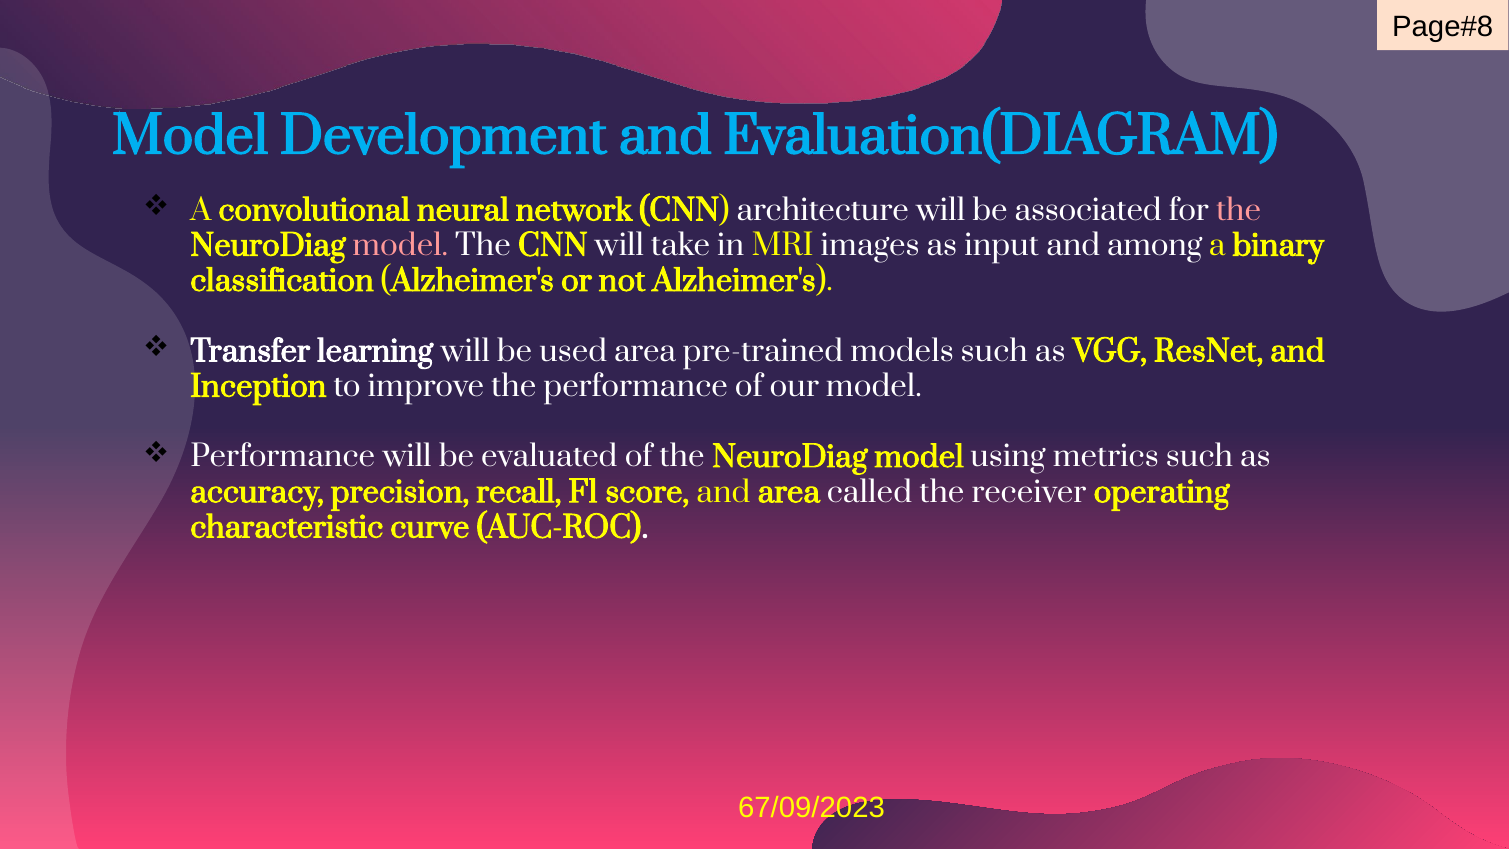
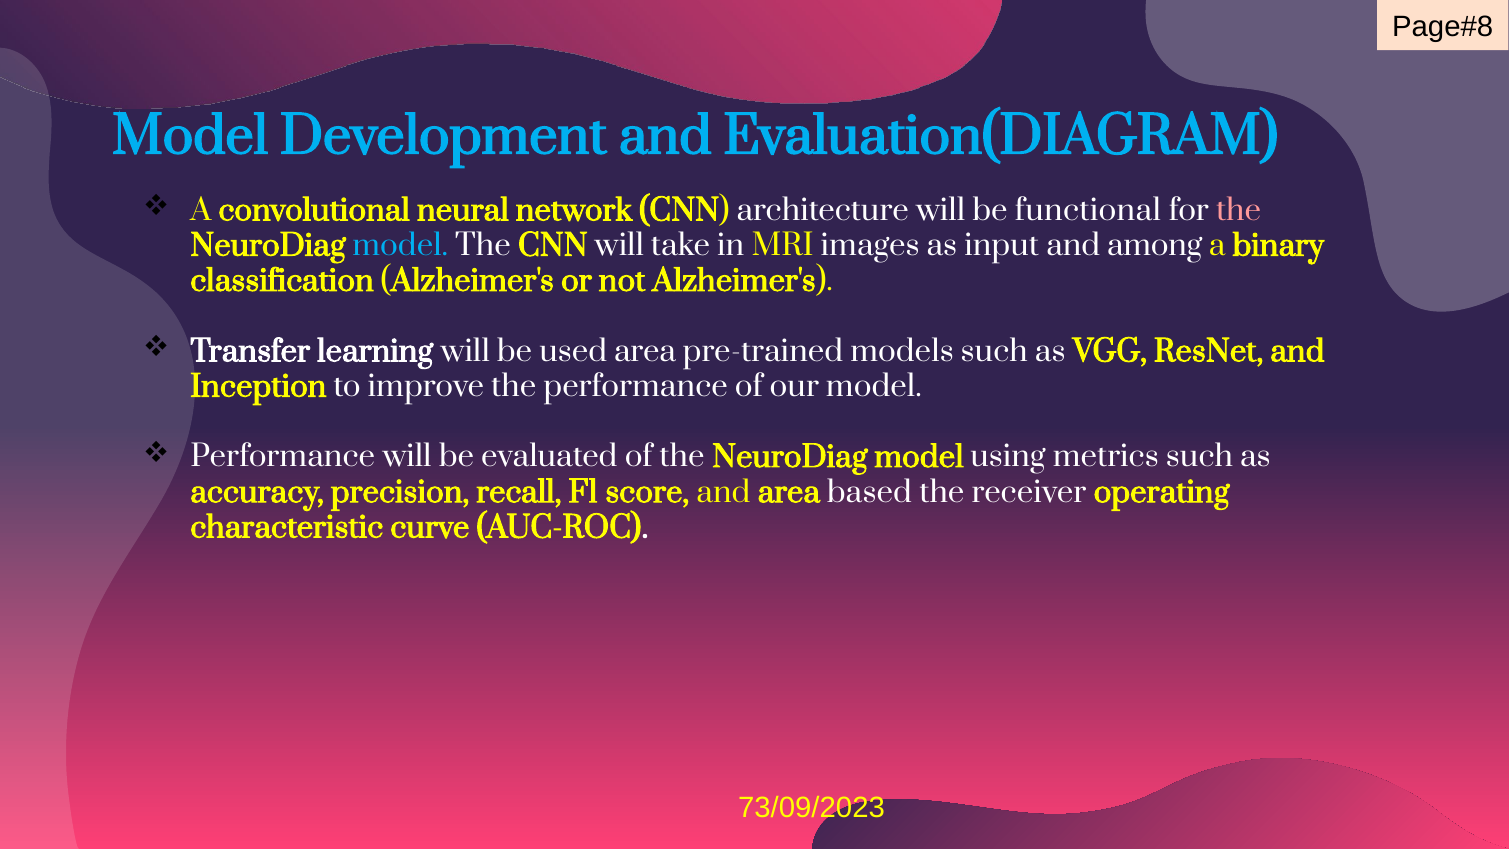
associated: associated -> functional (1088, 211)
model colour: pink -> light blue (400, 246)
called: called -> based (869, 492)
67/09/2023: 67/09/2023 -> 73/09/2023 (811, 807)
